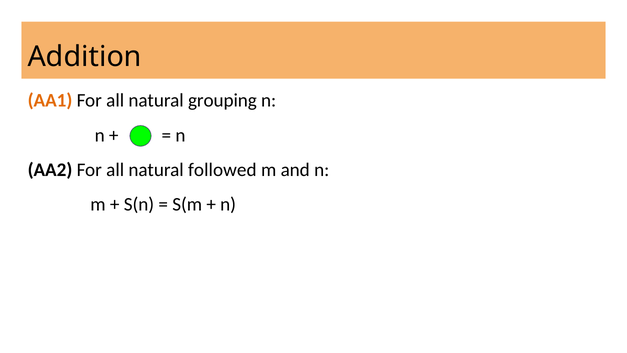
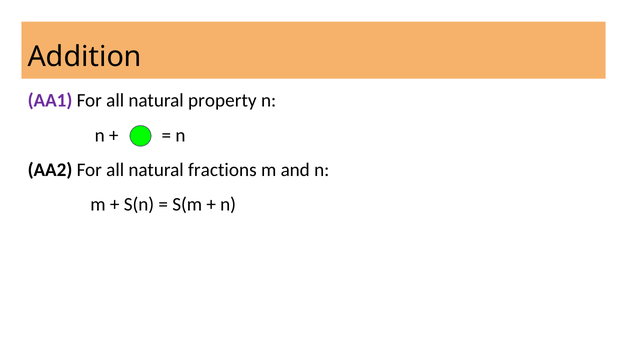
AA1 colour: orange -> purple (50, 100)
grouping: grouping -> property (222, 100)
followed: followed -> fractions (222, 170)
